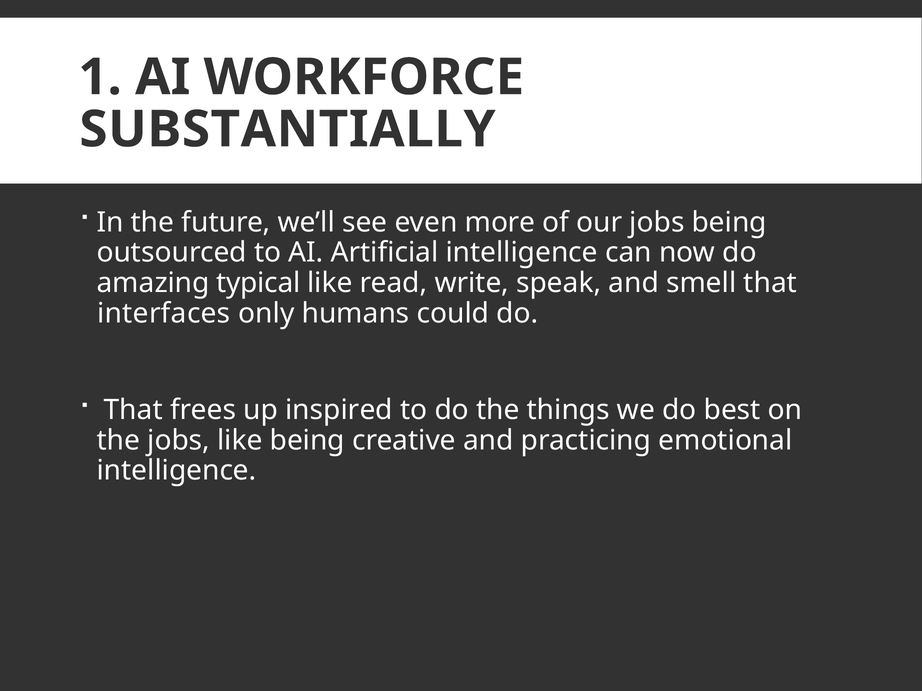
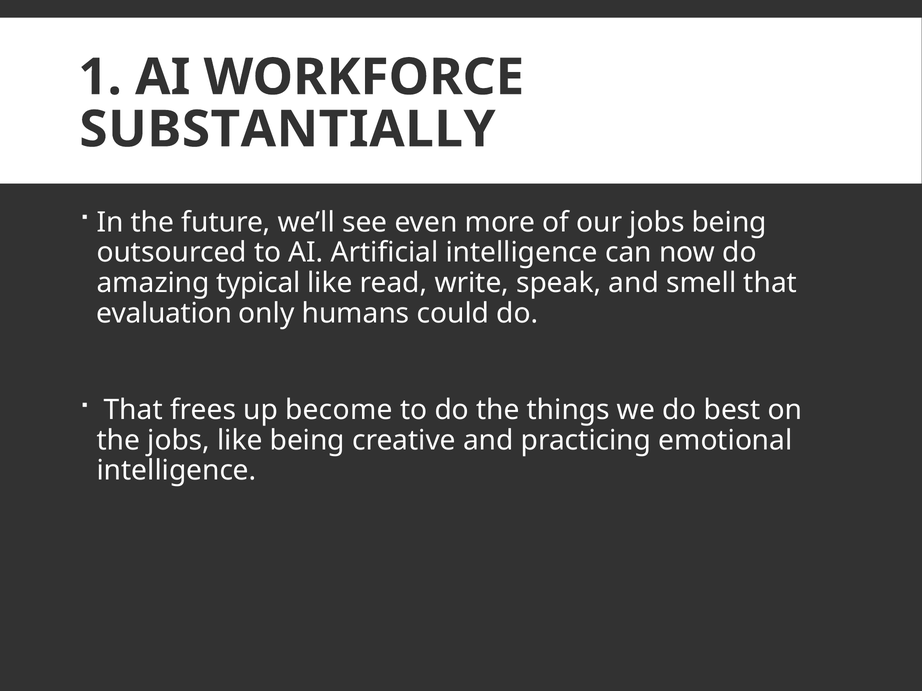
interfaces: interfaces -> evaluation (164, 314)
inspired: inspired -> become (339, 410)
